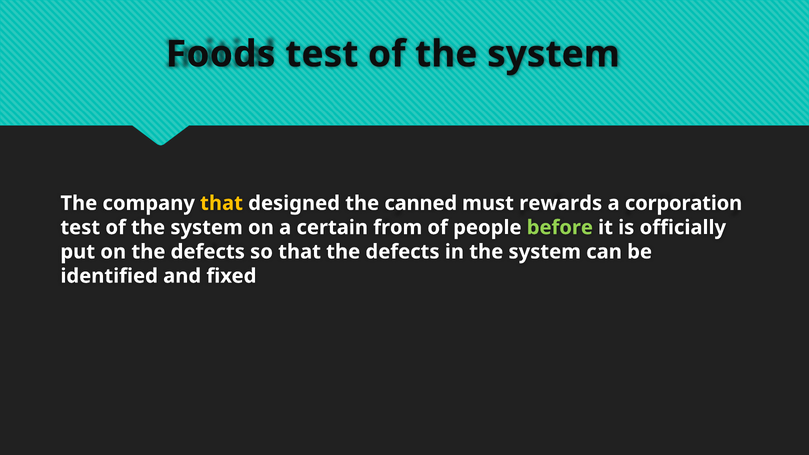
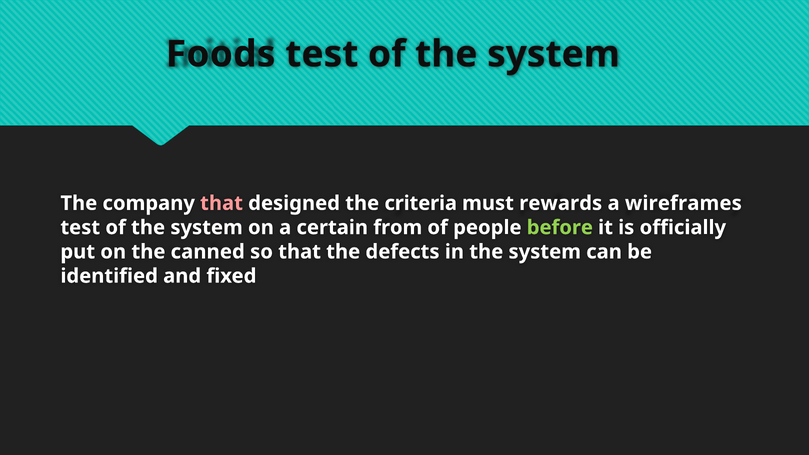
that colour: yellow -> pink (222, 203)
canned: canned -> criteria (421, 203)
corporation: corporation -> wireframes (683, 203)
on the defects: defects -> canned (208, 252)
